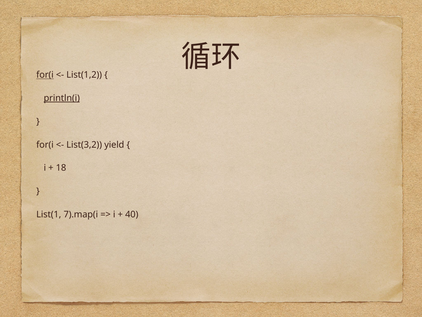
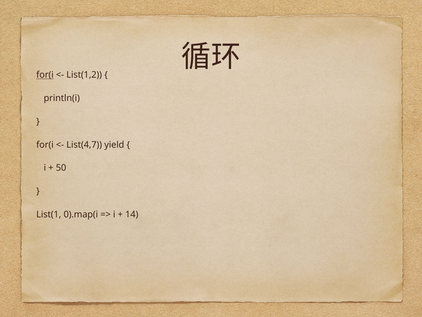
println(i underline: present -> none (62, 98)
List(3,2: List(3,2 -> List(4,7 (84, 144)
18: 18 -> 50 (61, 168)
7).map(i: 7).map(i -> 0).map(i (81, 214)
40: 40 -> 14 (132, 214)
